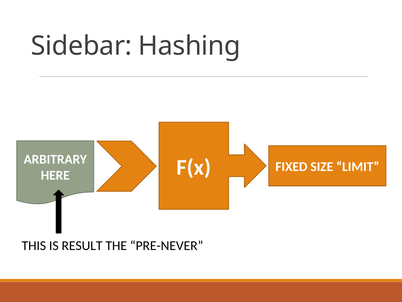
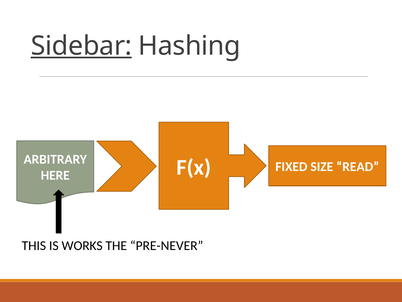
Sidebar underline: none -> present (81, 46)
LIMIT: LIMIT -> READ (358, 166)
RESULT: RESULT -> WORKS (82, 245)
